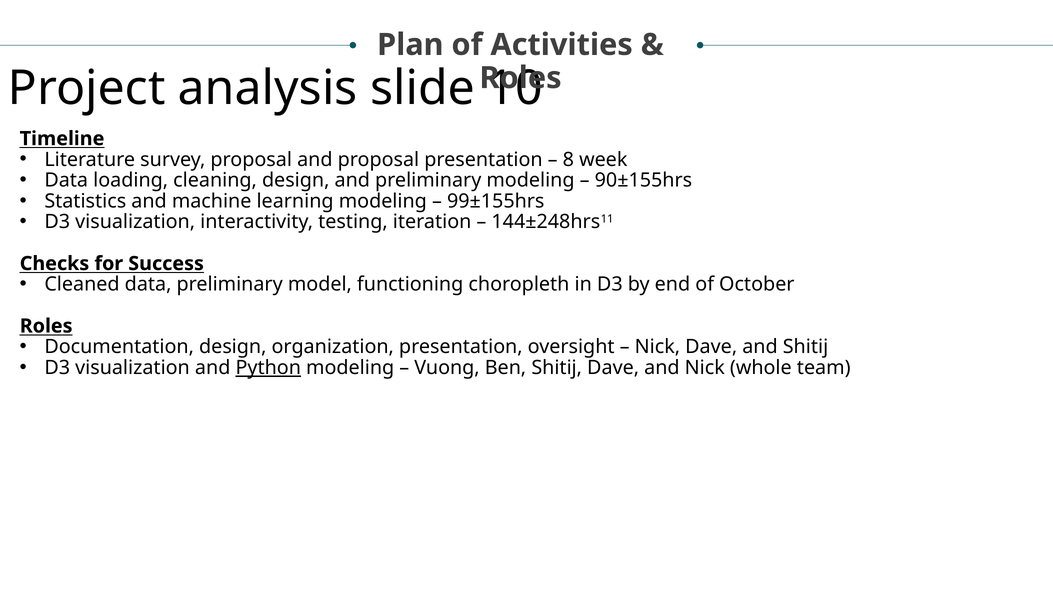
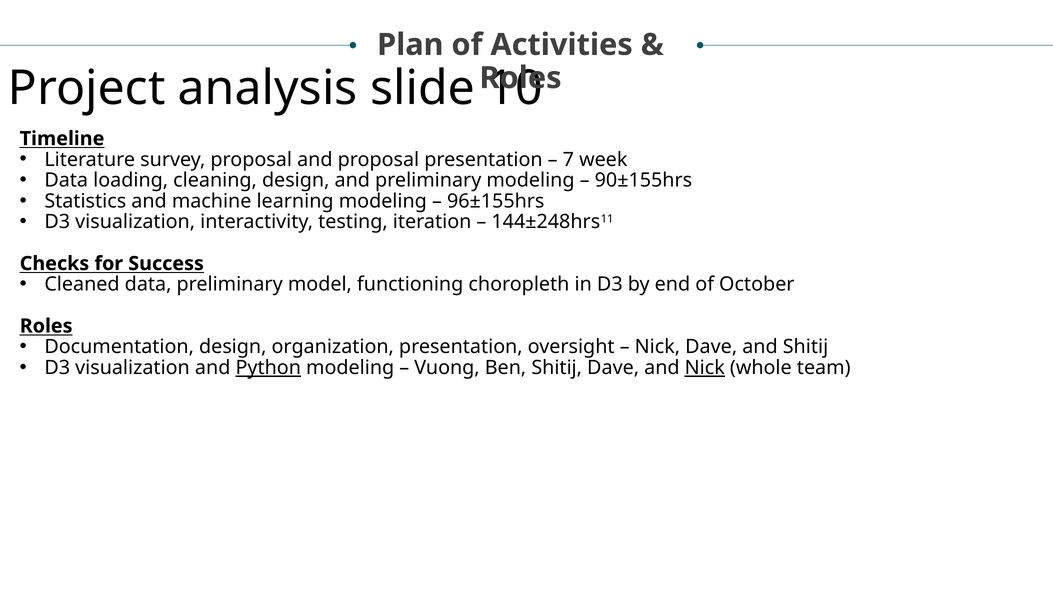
8: 8 -> 7 (568, 160)
99±155hrs: 99±155hrs -> 96±155hrs (496, 201)
Nick underline: none -> present (705, 368)
